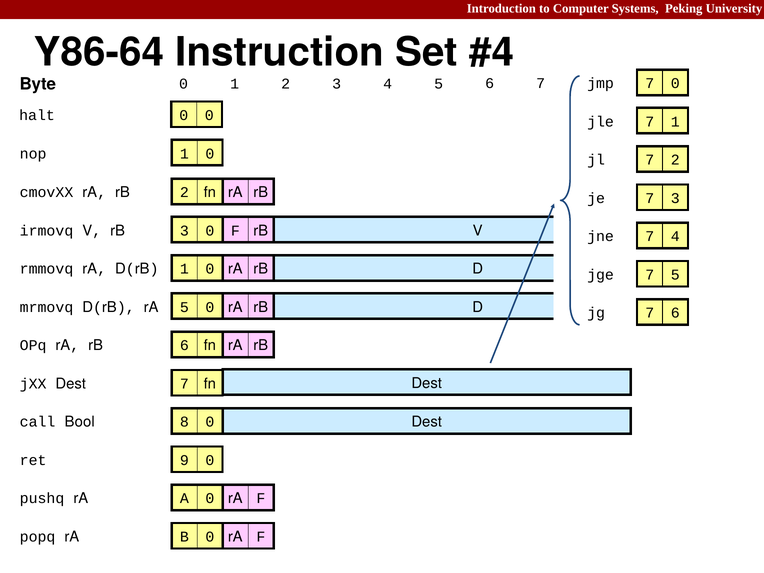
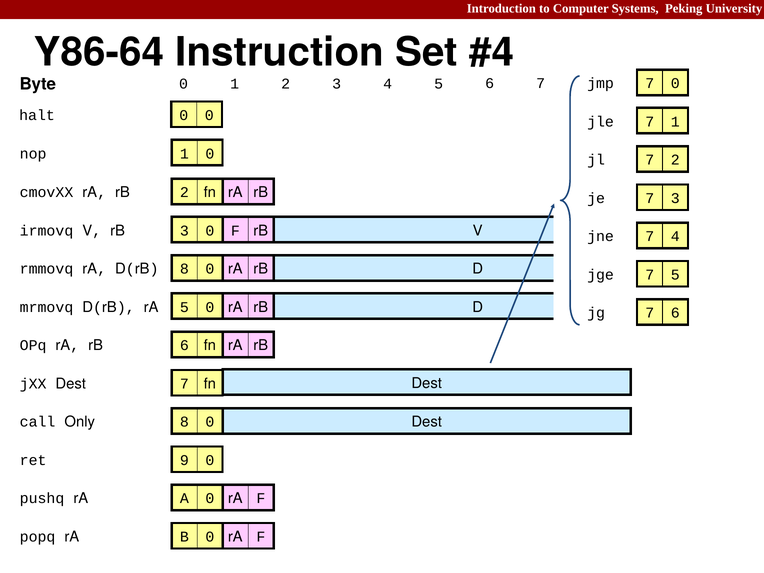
D(rB 1: 1 -> 8 (184, 269)
Bool: Bool -> Only (80, 422)
